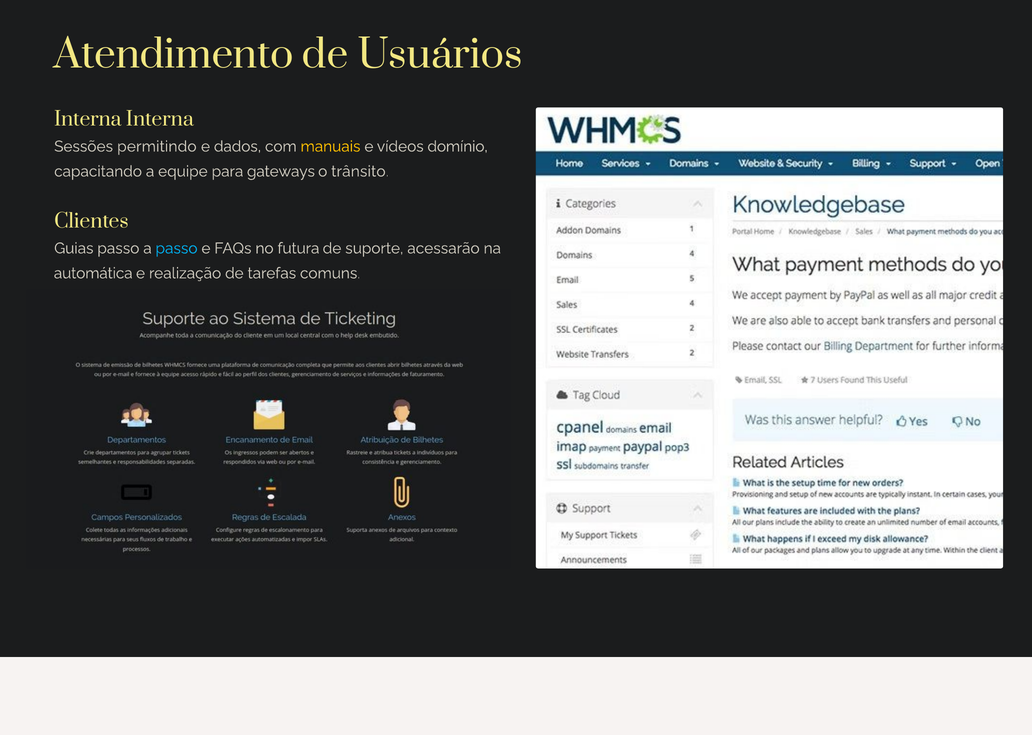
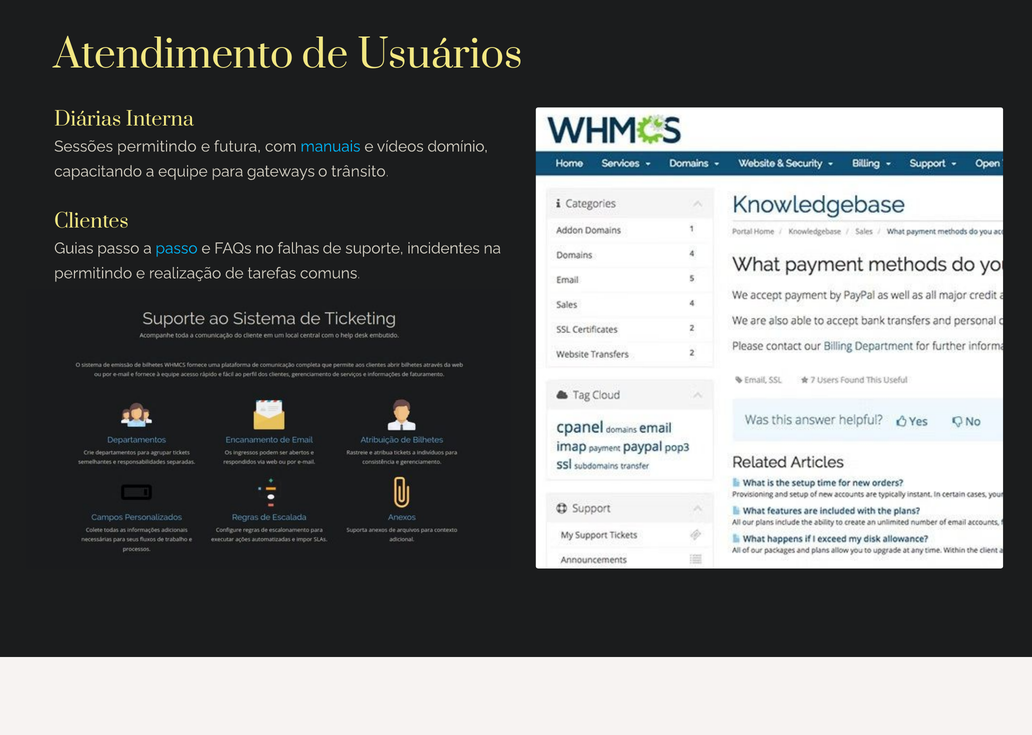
Interna: Interna -> Diárias (88, 119)
dados: dados -> futura (237, 146)
manuais colour: yellow -> light blue (331, 146)
futura: futura -> falhas (298, 248)
acessarão: acessarão -> incidentes (444, 248)
automática: automática -> permitindo (93, 273)
